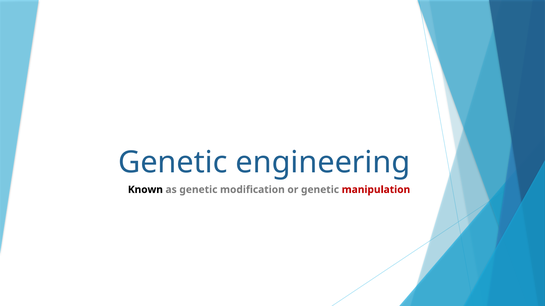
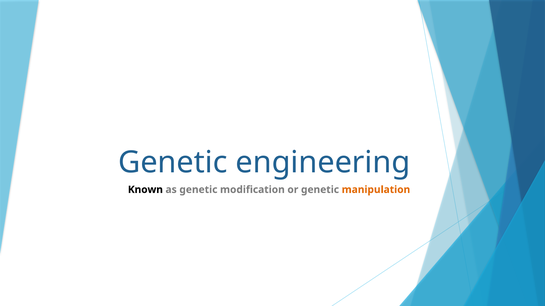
manipulation colour: red -> orange (376, 190)
